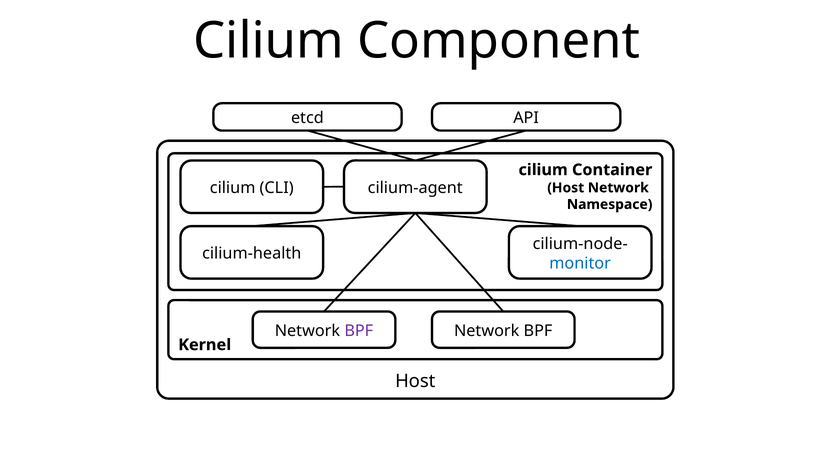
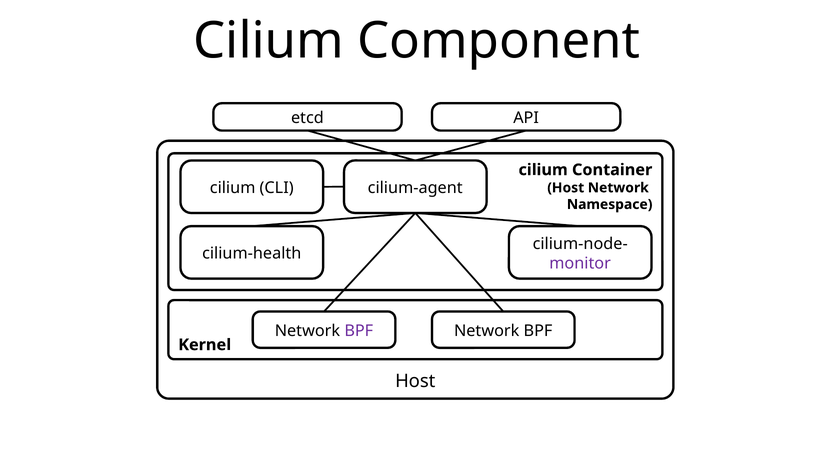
monitor colour: blue -> purple (580, 263)
